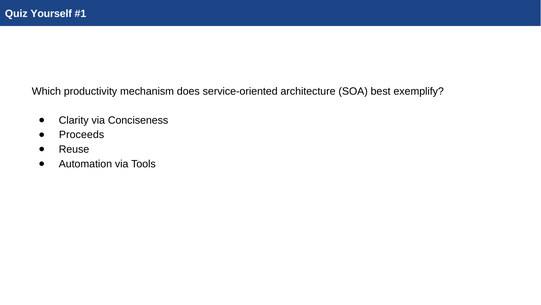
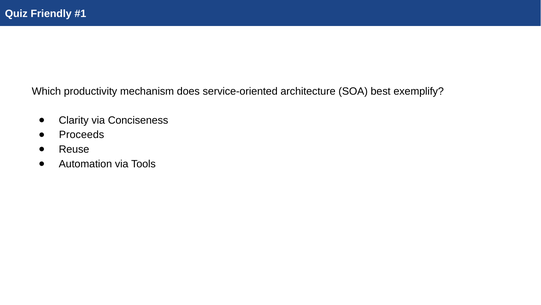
Yourself: Yourself -> Friendly (51, 14)
